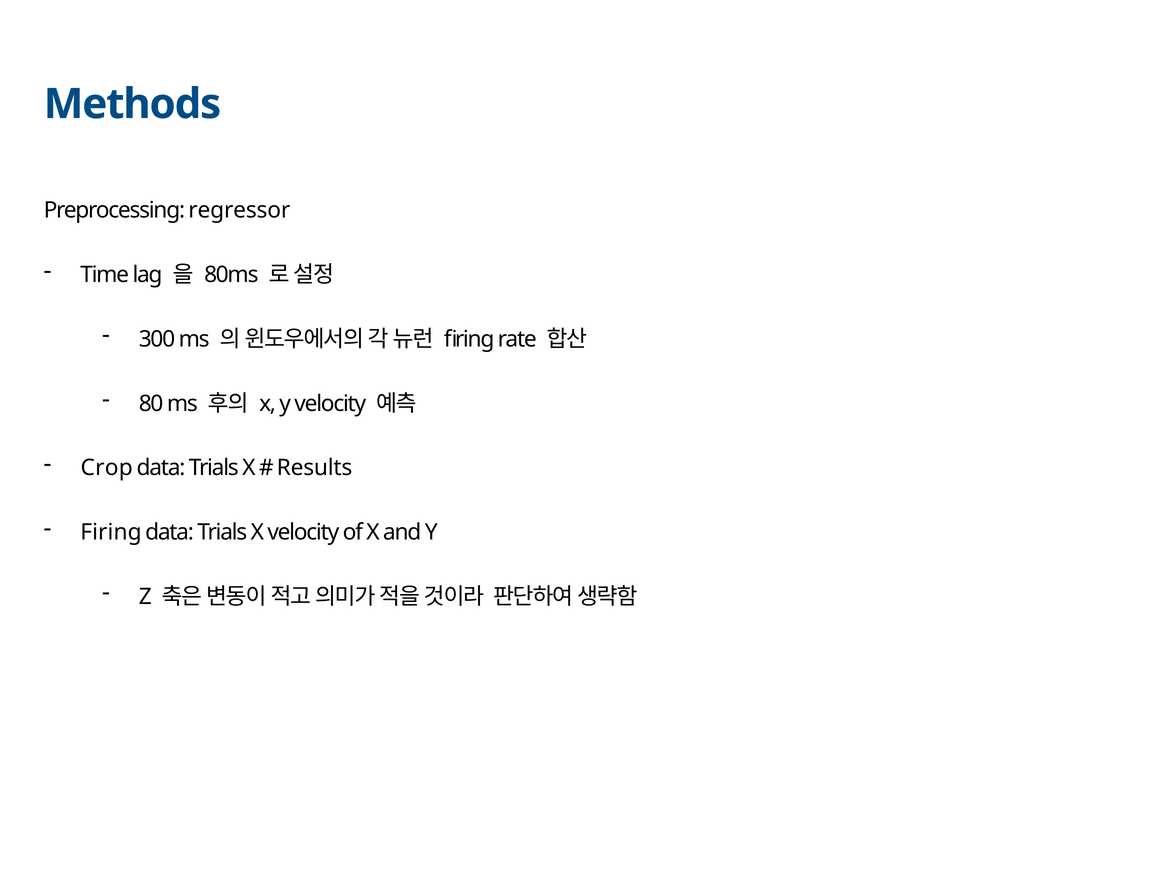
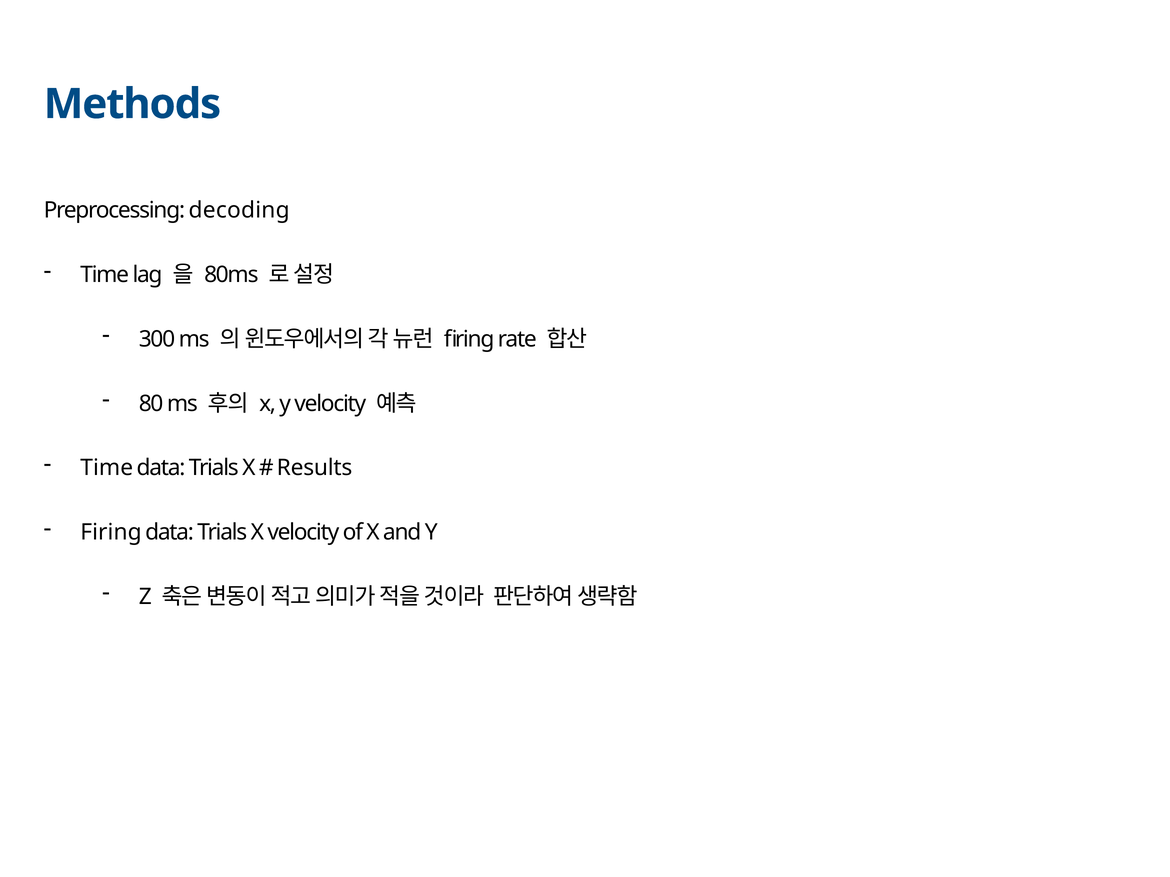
regressor: regressor -> decoding (239, 211)
Crop: Crop -> Time (107, 468)
